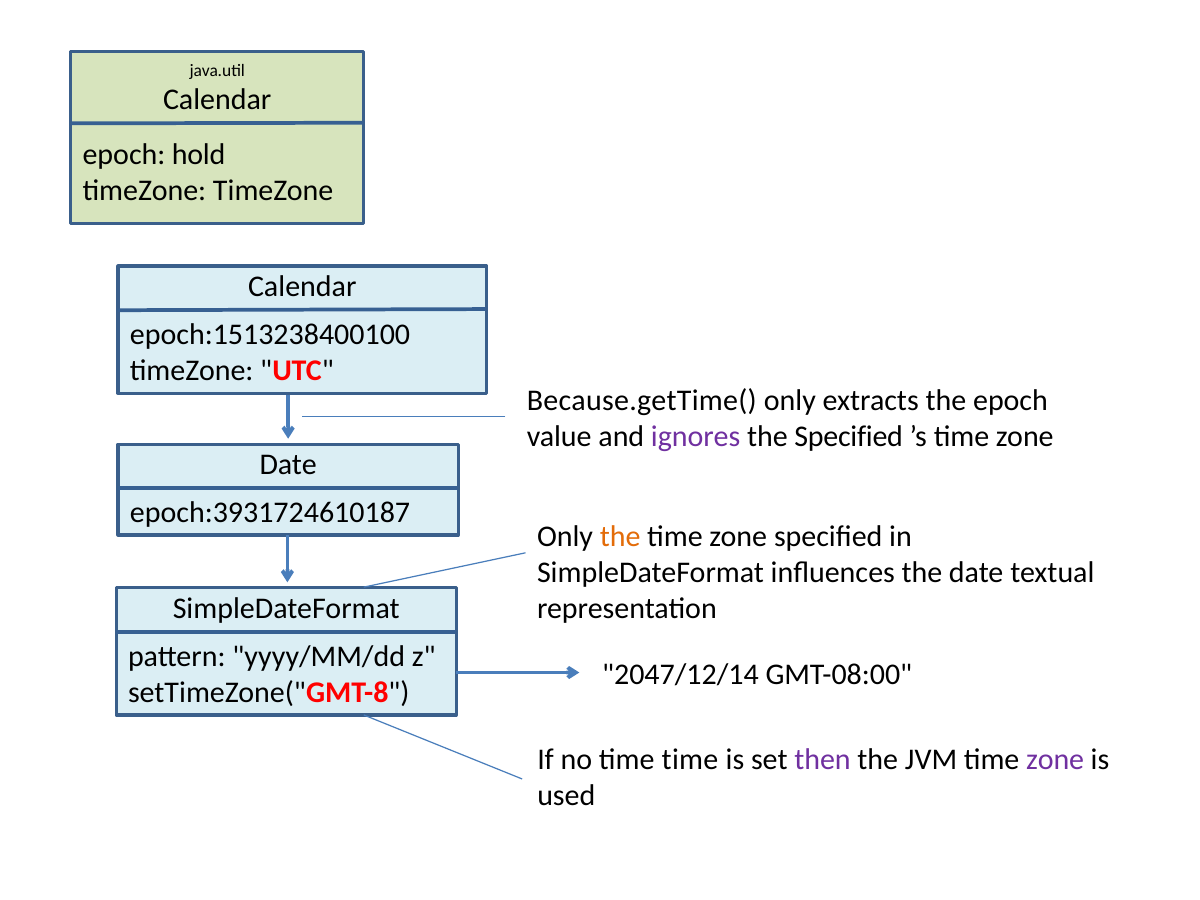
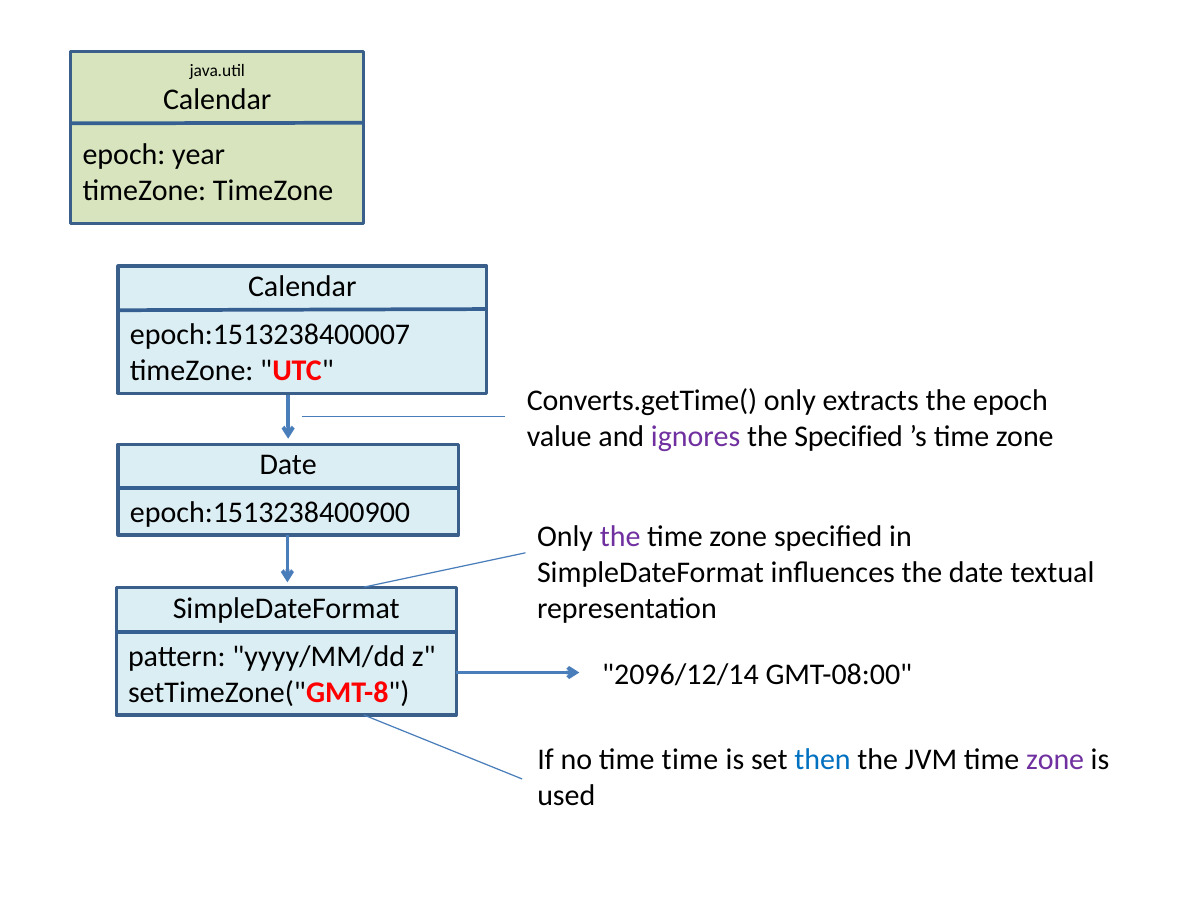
hold: hold -> year (199, 155)
epoch:1513238400100: epoch:1513238400100 -> epoch:1513238400007 (270, 334)
Because.getTime(: Because.getTime( -> Converts.getTime( (642, 400)
epoch:3931724610187: epoch:3931724610187 -> epoch:1513238400900 (270, 513)
the colour: orange -> purple (620, 536)
2047/12/14: 2047/12/14 -> 2096/12/14 (680, 674)
then colour: purple -> blue (822, 760)
